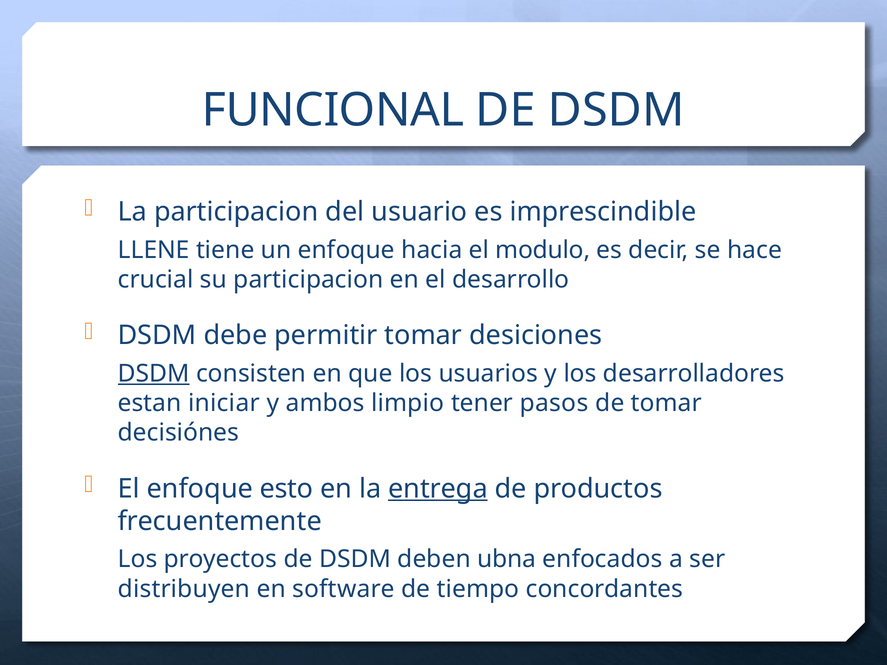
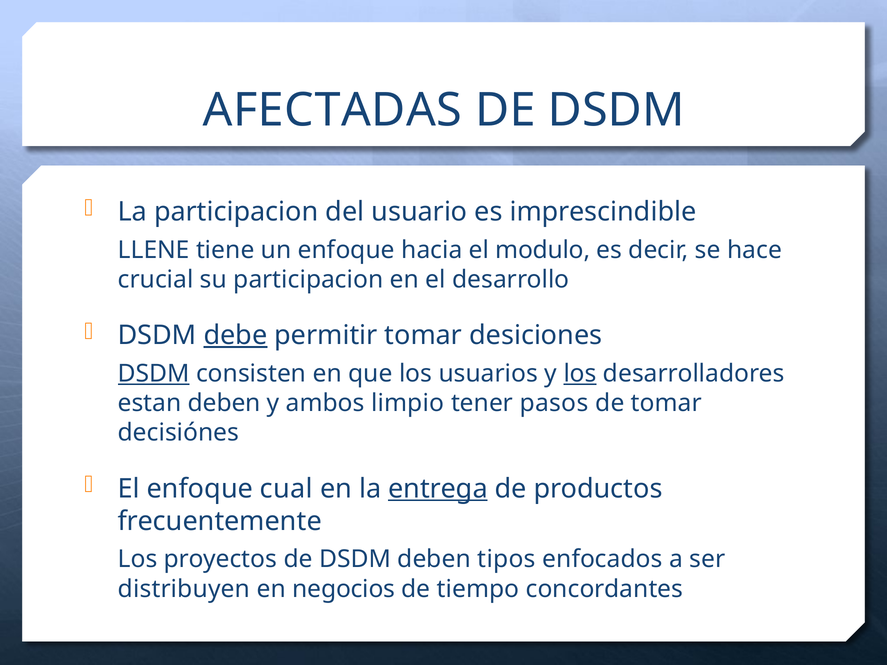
FUNCIONAL: FUNCIONAL -> AFECTADAS (332, 110)
debe underline: none -> present (235, 335)
los underline: none -> present (580, 374)
estan iniciar: iniciar -> deben (224, 403)
esto: esto -> cual (286, 489)
ubna: ubna -> tipos (507, 560)
software: software -> negocios (344, 589)
